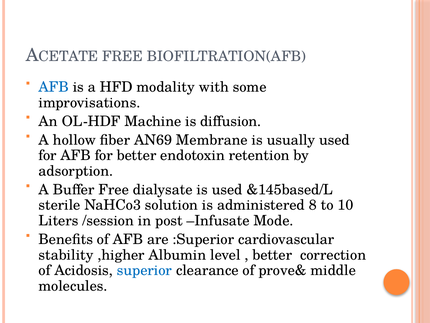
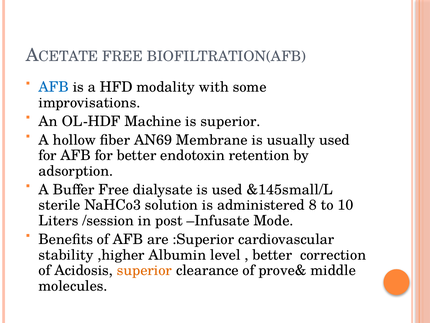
is diffusion: diffusion -> superior (231, 121)
&145based/L: &145based/L -> &145small/L (290, 189)
superior colour: blue -> orange (144, 270)
